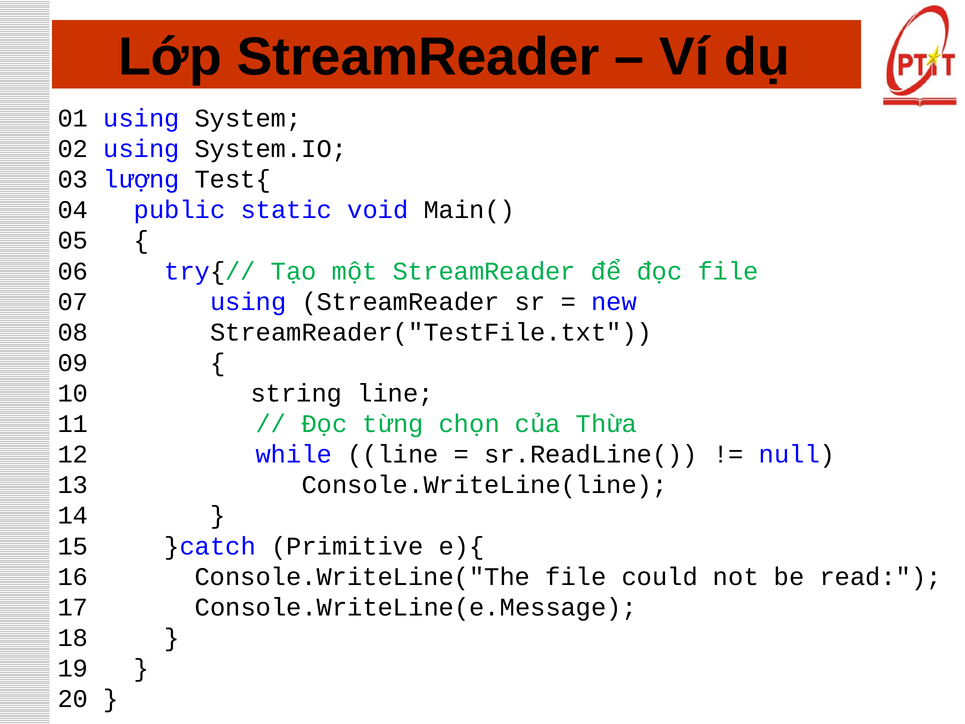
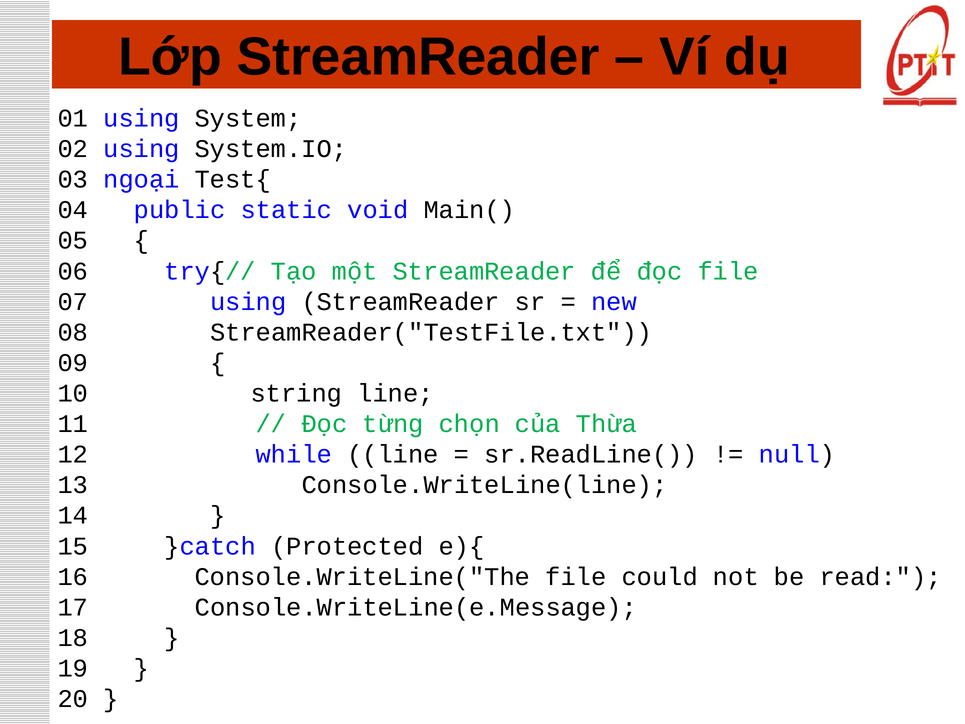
lượng: lượng -> ngoại (142, 179)
Primitive: Primitive -> Protected (347, 546)
